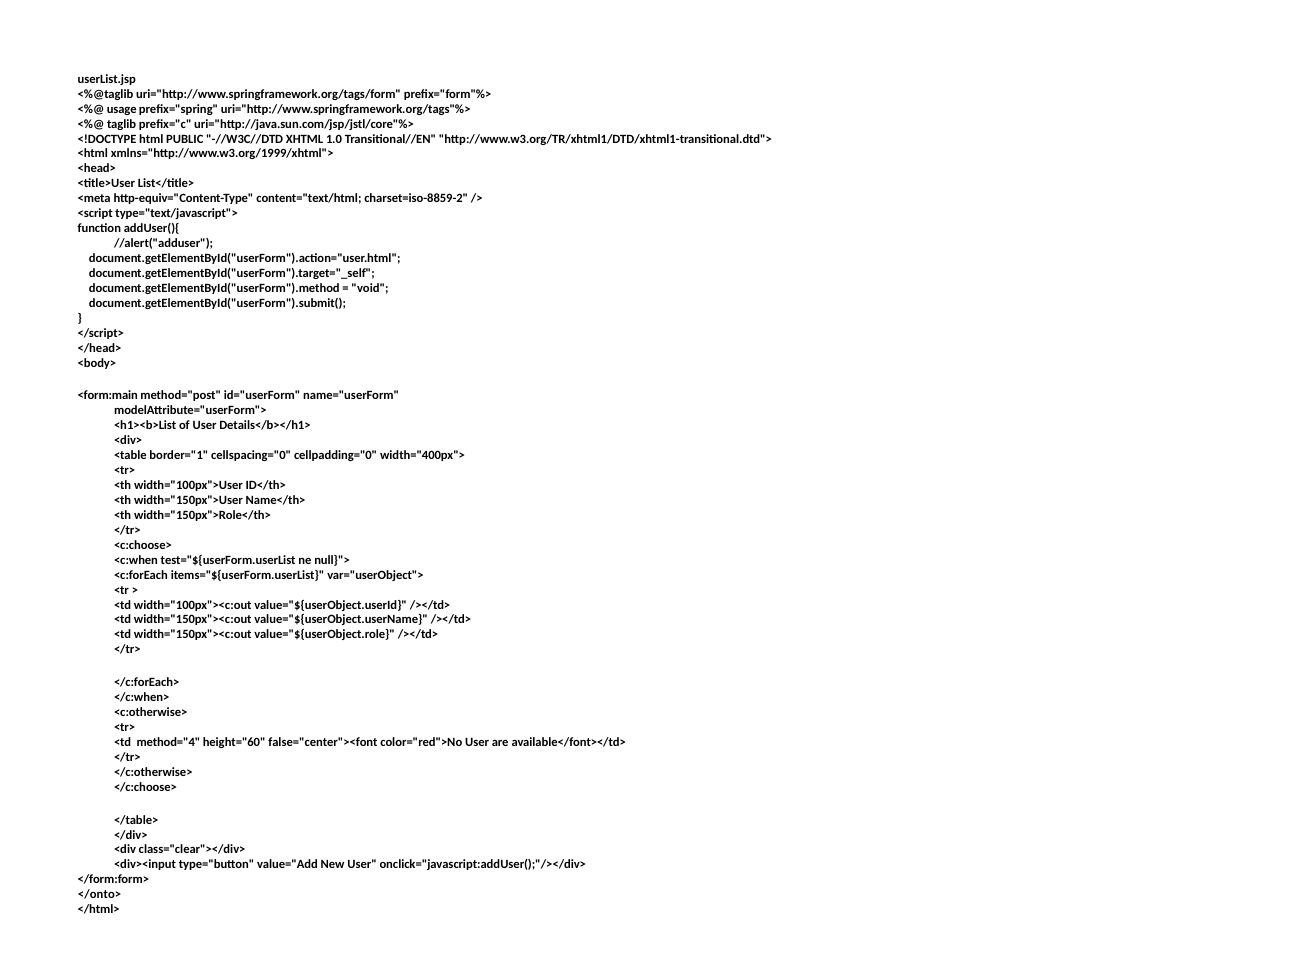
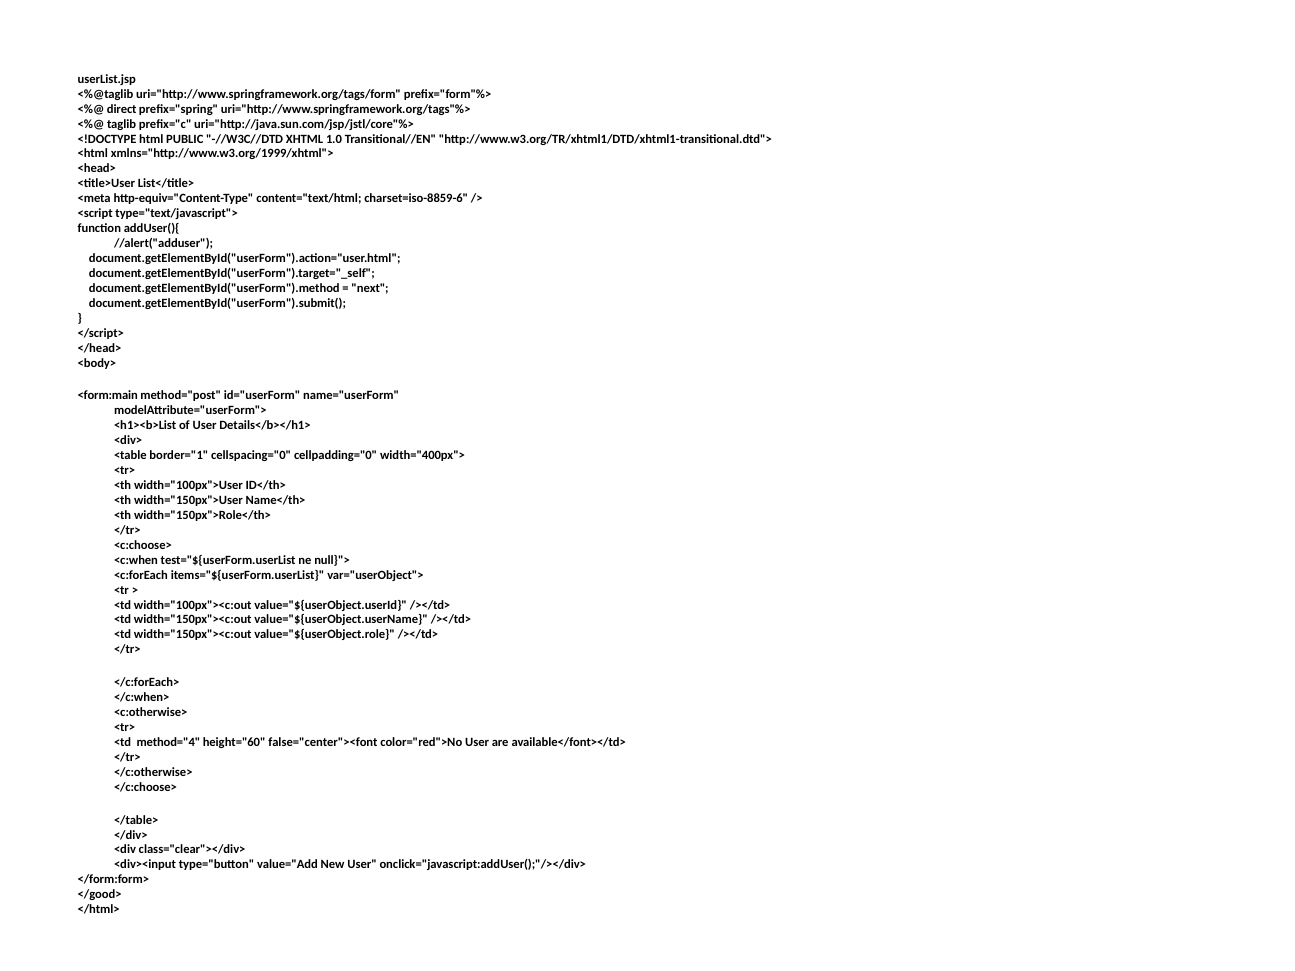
usage: usage -> direct (122, 109)
charset=iso-8859-2: charset=iso-8859-2 -> charset=iso-8859-6 (416, 199)
void: void -> next (370, 288)
</onto>: </onto> -> </good> (100, 895)
